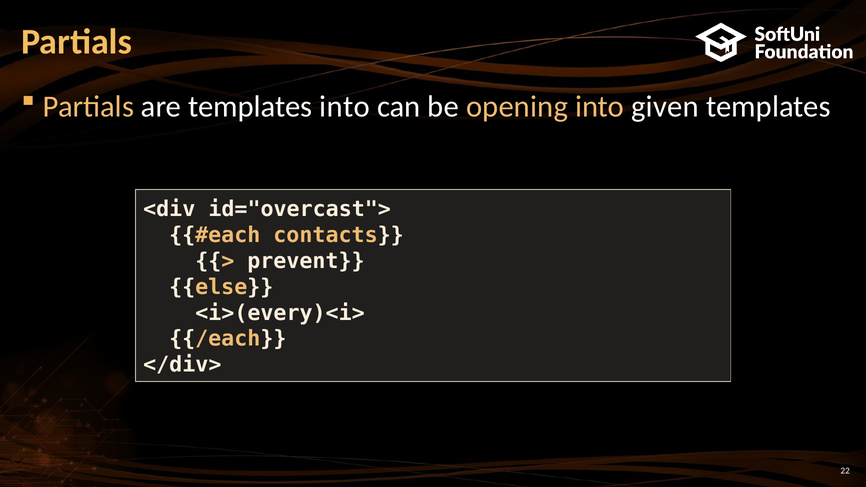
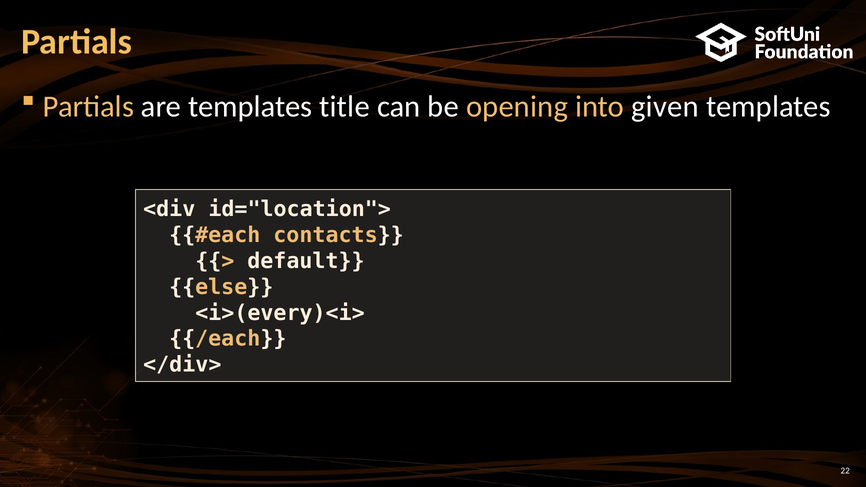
templates into: into -> title (345, 107)
id="overcast">: id="overcast"> -> id="location"> (300, 209)
prevent: prevent -> default (306, 261)
